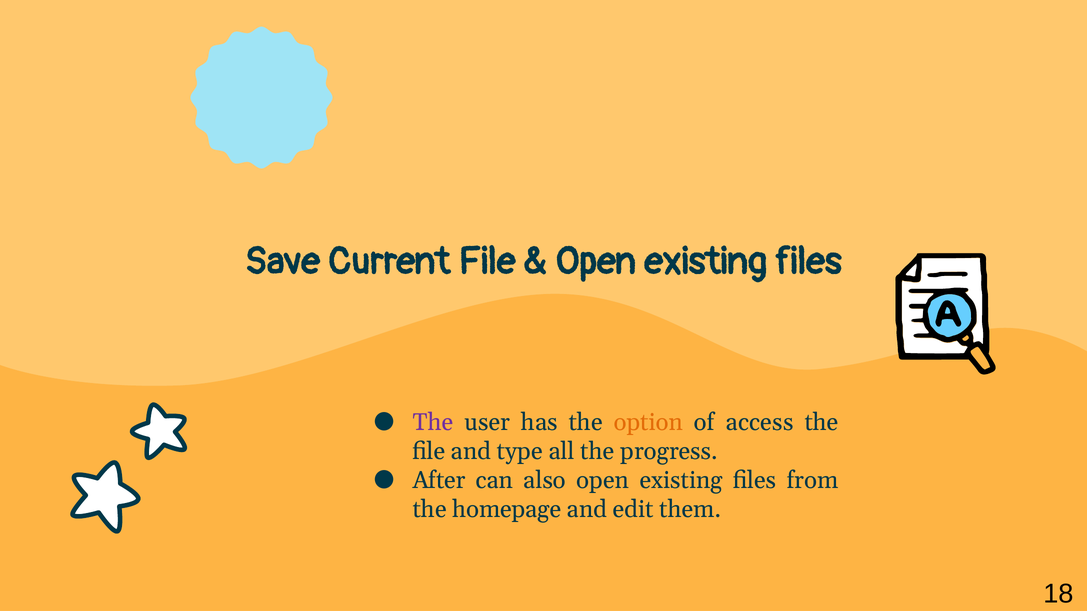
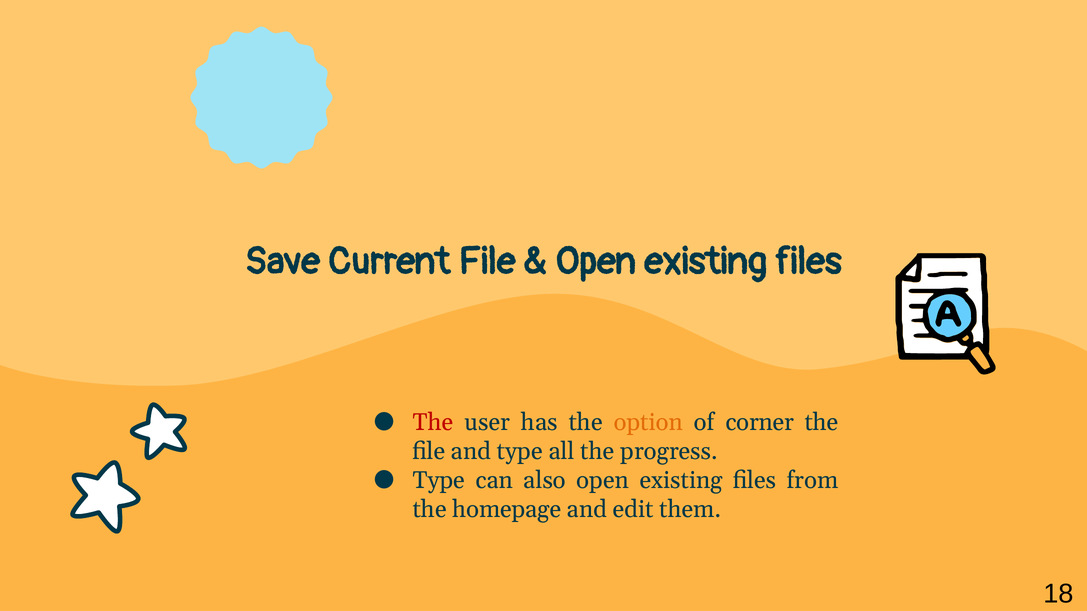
The colour: purple -> red (433, 423)
access: access -> corner (760, 423)
After: After -> Type (439, 481)
